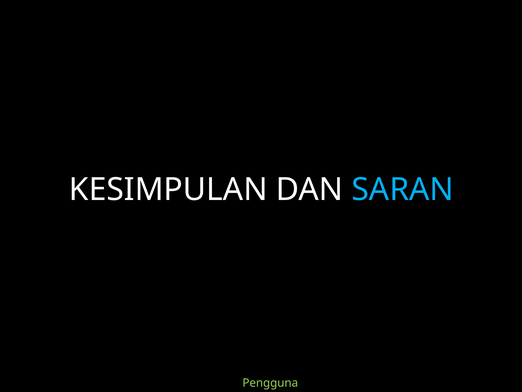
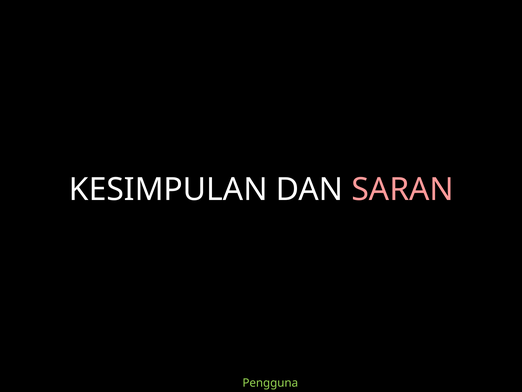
SARAN colour: light blue -> pink (403, 189)
